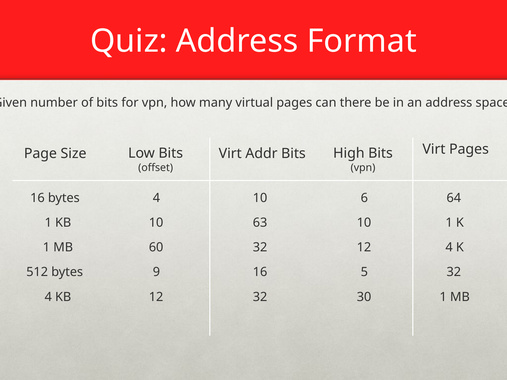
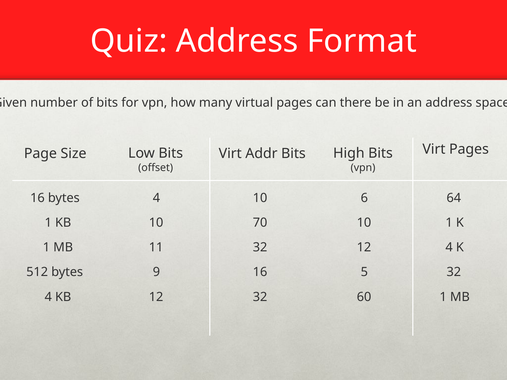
63: 63 -> 70 (260, 223)
60: 60 -> 11 (156, 248)
30: 30 -> 60 (364, 297)
